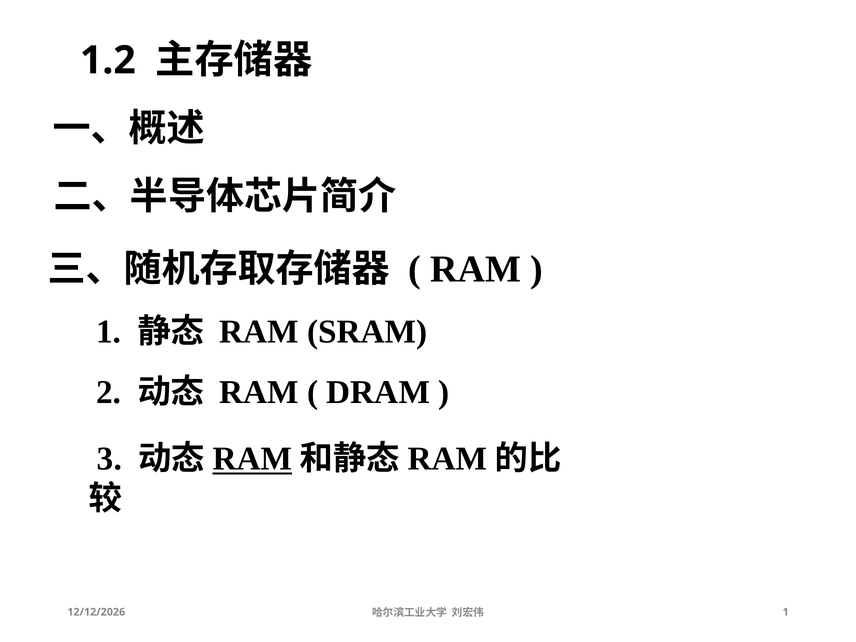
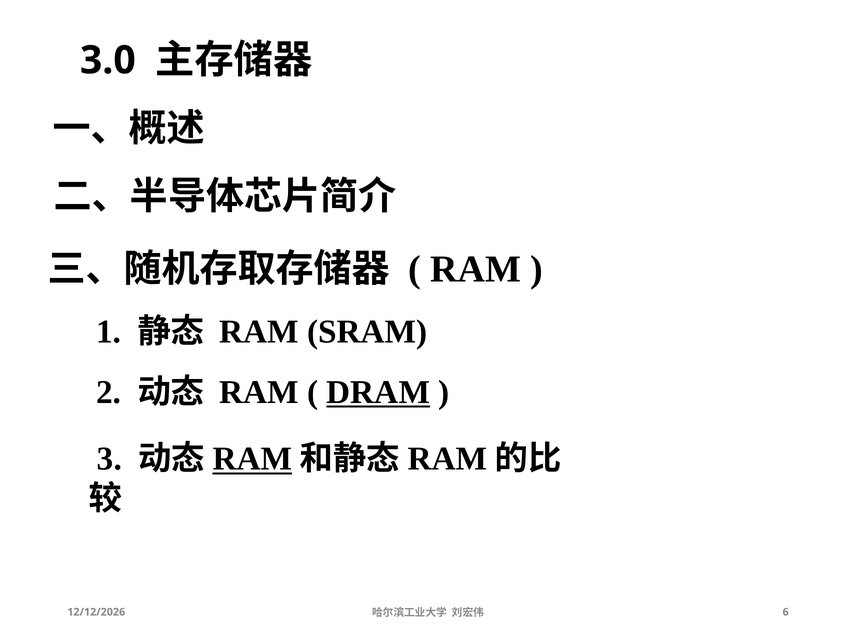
1.2: 1.2 -> 3.0 (108, 60)
DRAM underline: none -> present (378, 392)
1: 1 -> 6 (786, 612)
